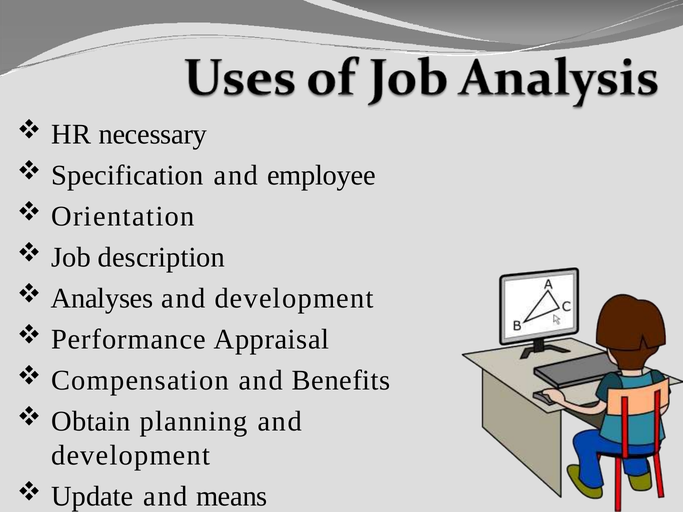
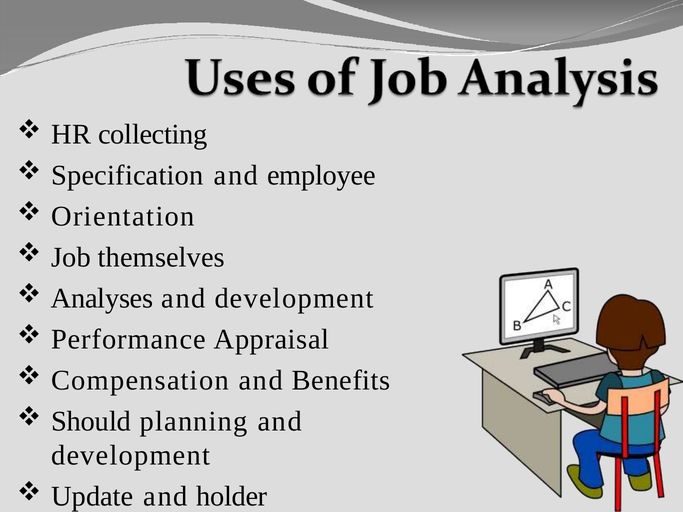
necessary: necessary -> collecting (153, 134)
description: description -> themselves (161, 257)
Obtain: Obtain -> Should (91, 421)
means: means -> holder (232, 497)
